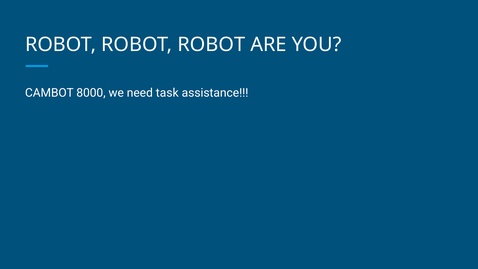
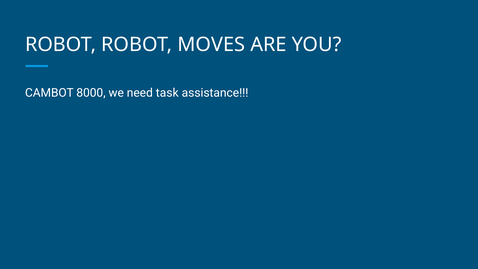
ROBOT ROBOT ROBOT: ROBOT -> MOVES (211, 44)
